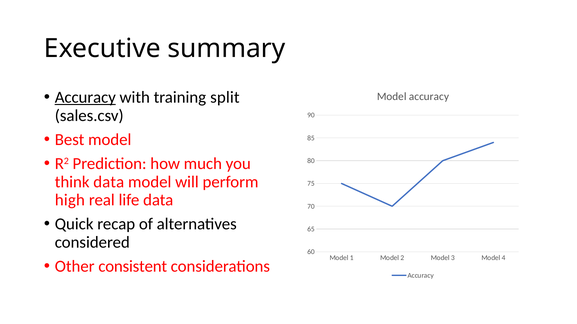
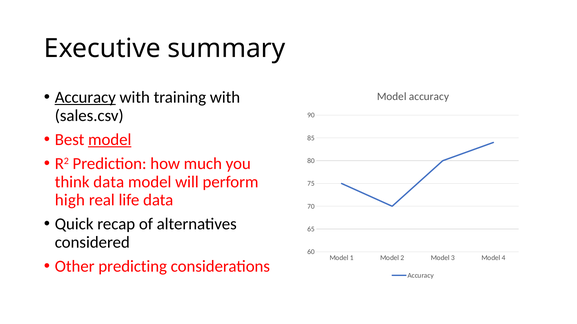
training split: split -> with (225, 98)
model underline: none -> present (110, 140)
consistent: consistent -> predicting (133, 267)
